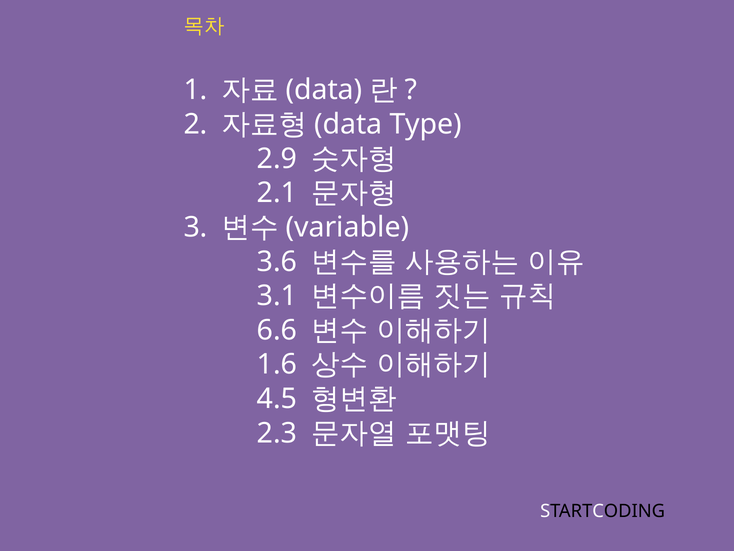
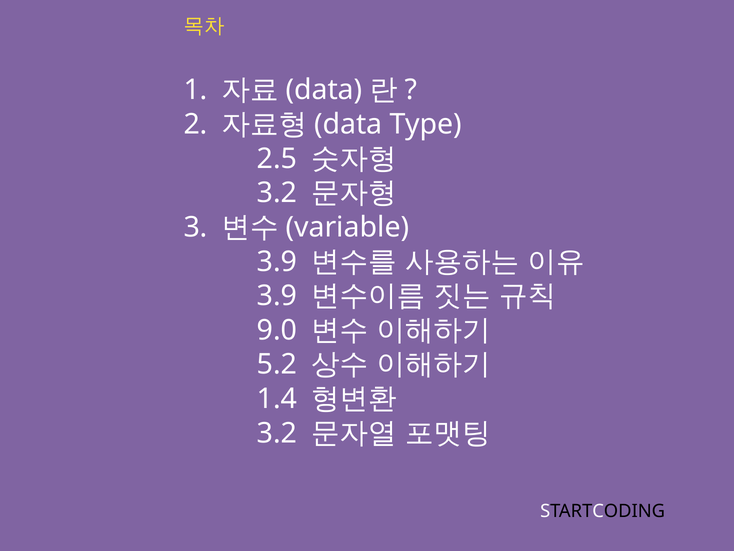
2.9: 2.9 -> 2.5 (277, 159)
2.1: 2.1 -> 3.2 (277, 193)
3.6: 3.6 -> 3.9 (277, 261)
3.1: 3.1 -> 3.9 (277, 296)
6.6: 6.6 -> 9.0 (277, 330)
1.6: 1.6 -> 5.2 (277, 364)
4.5: 4.5 -> 1.4 (277, 398)
2.3: 2.3 -> 3.2 (277, 433)
